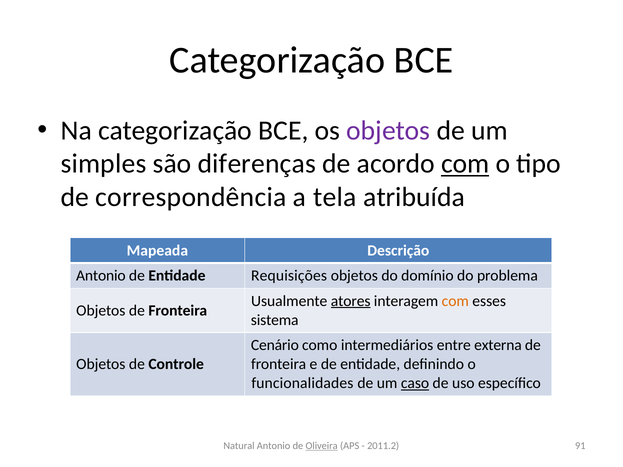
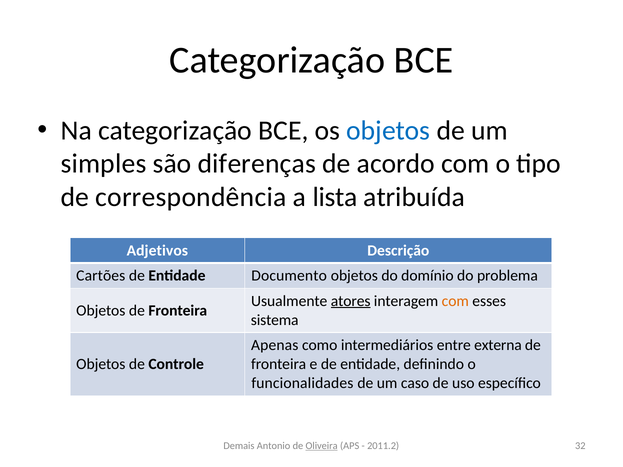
objetos colour: purple -> blue (388, 131)
com underline: present -> none (465, 164)
tela: tela -> lista (335, 197)
Mapeada: Mapeada -> Adjetivos (157, 251)
Antonio: Antonio -> Cartões (101, 276)
Requisições: Requisições -> Documento (289, 276)
Cenário: Cenário -> Apenas (275, 345)
caso underline: present -> none (415, 383)
Natural: Natural -> Demais (239, 446)
91: 91 -> 32 (580, 446)
